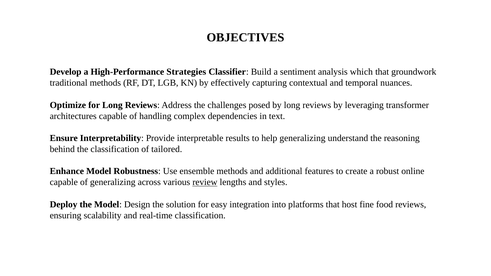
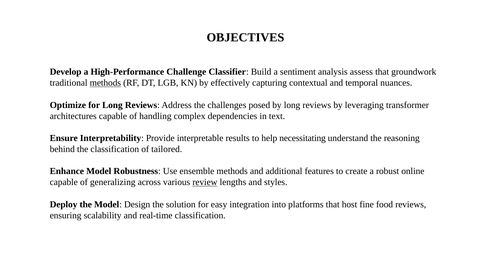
Strategies: Strategies -> Challenge (186, 72)
which: which -> assess (361, 72)
methods underline: none -> present (105, 83)
help generalizing: generalizing -> necessitating (303, 138)
